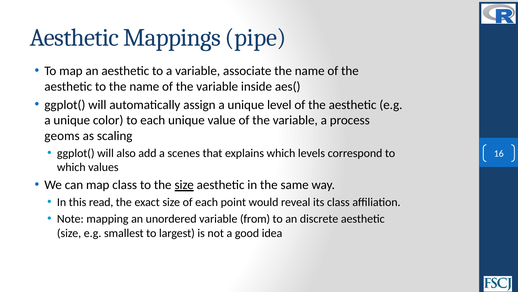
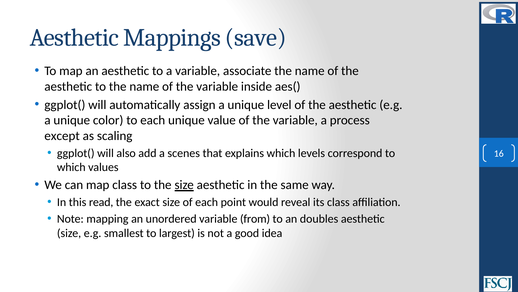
pipe: pipe -> save (256, 38)
geoms: geoms -> except (62, 136)
discrete: discrete -> doubles (319, 218)
